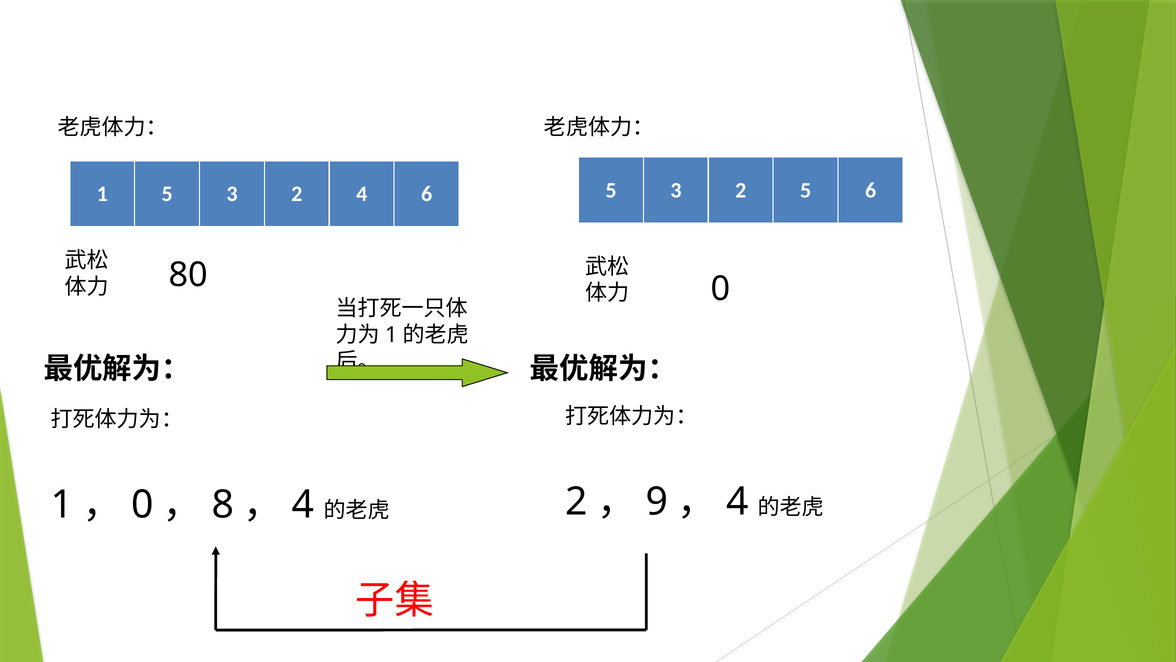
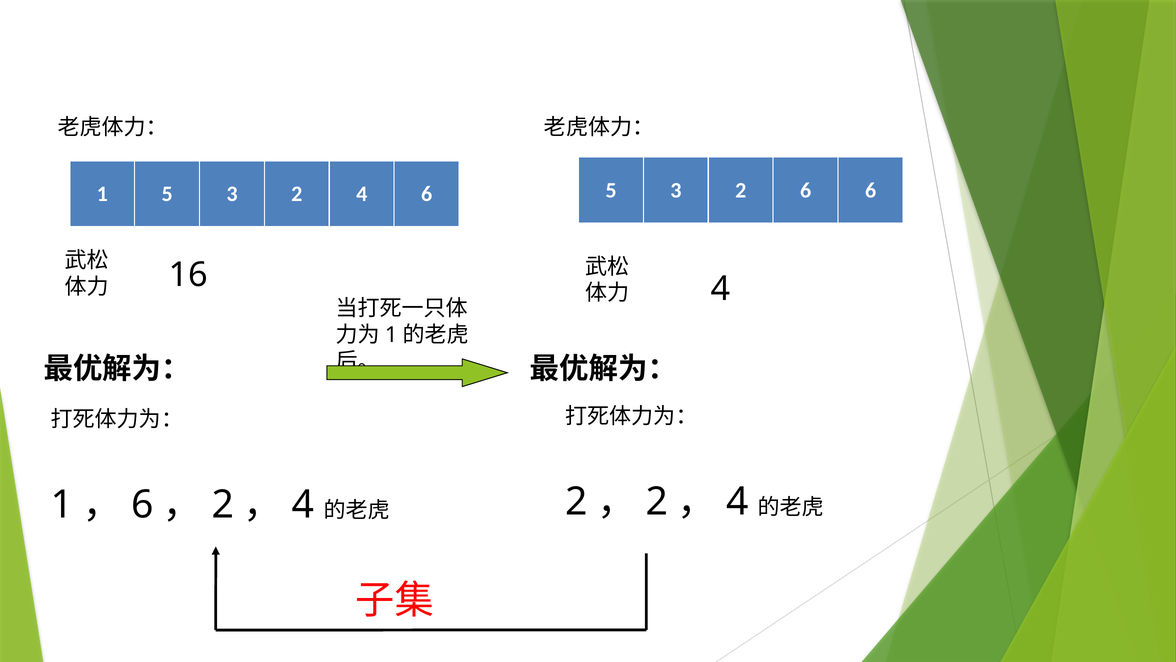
2 5: 5 -> 6 (806, 190)
80: 80 -> 16 (188, 275)
0: 0 -> 4 (720, 289)
9: 9 -> 2 (657, 501)
0: 0 -> 6 (142, 504)
8: 8 -> 2 (223, 504)
